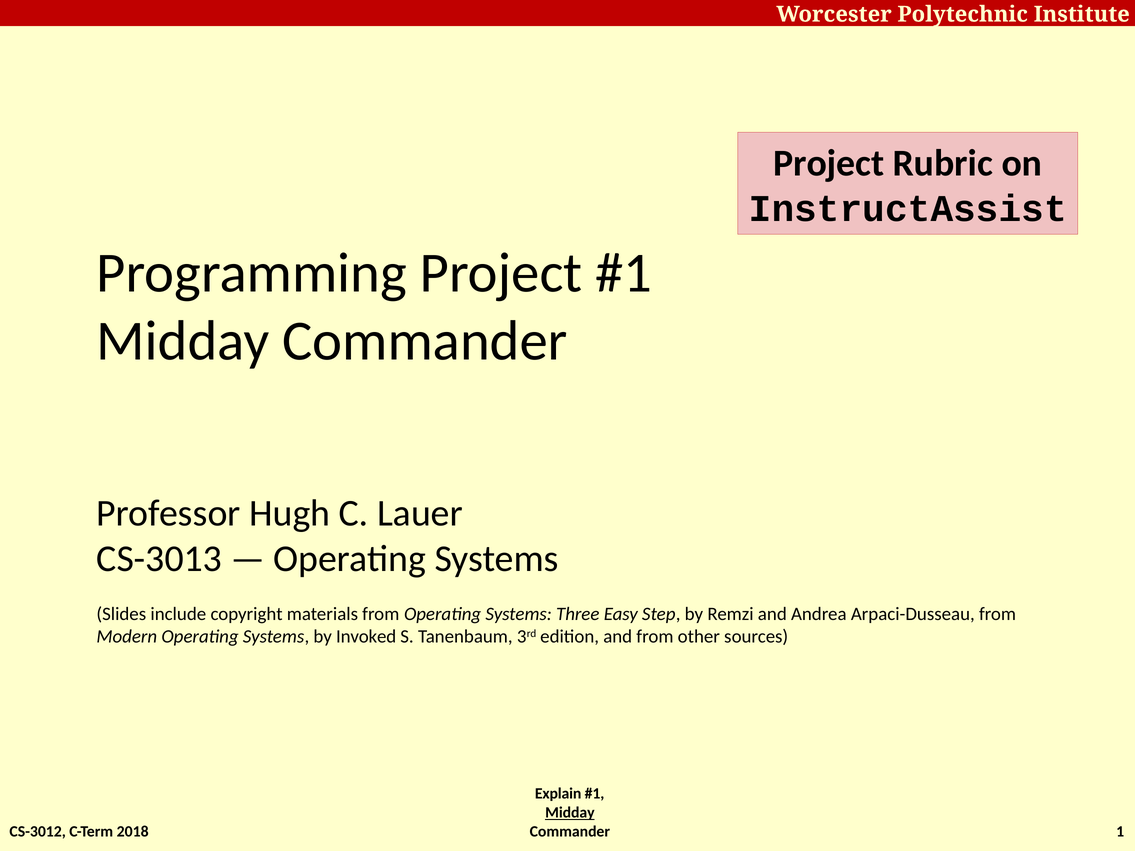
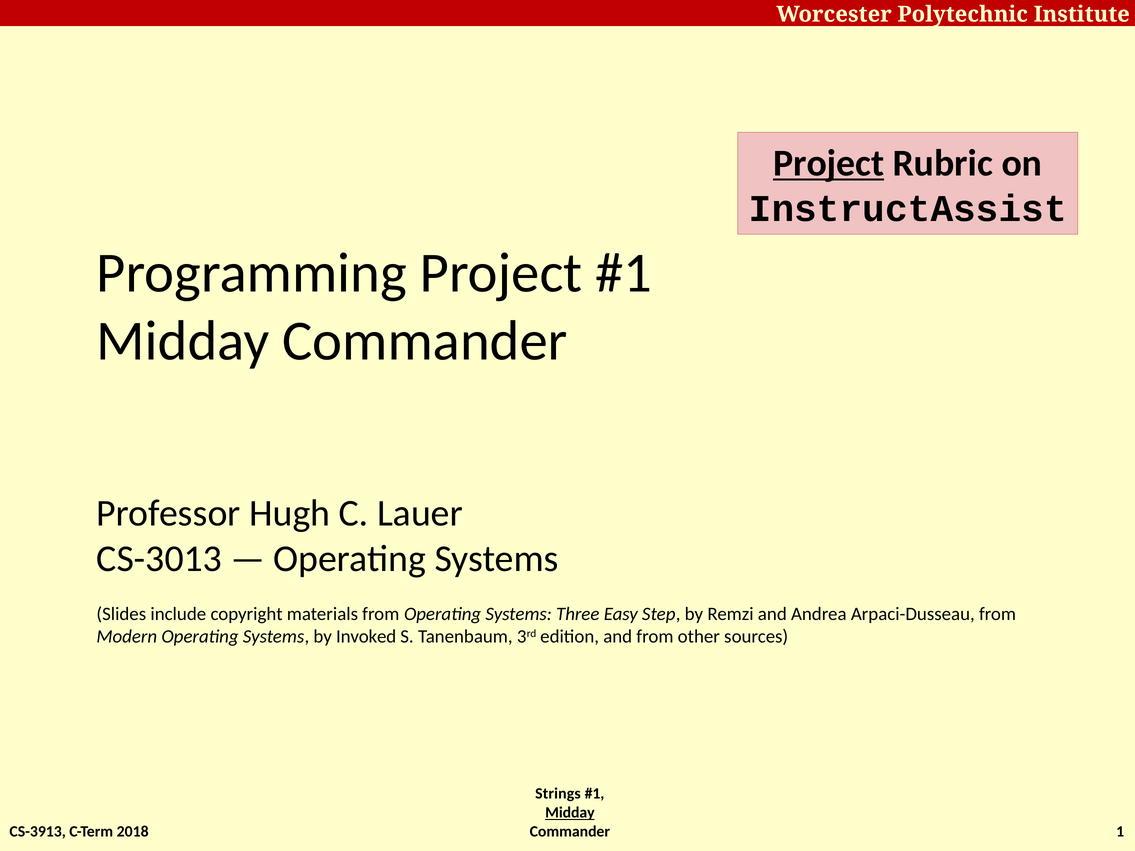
Project underline: none -> present (829, 163)
Explain: Explain -> Strings (558, 794)
CS-3012: CS-3012 -> CS-3913 (38, 832)
